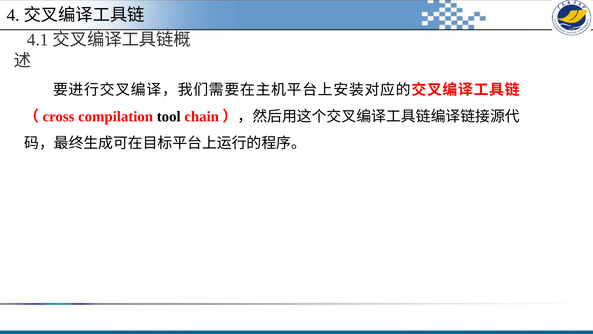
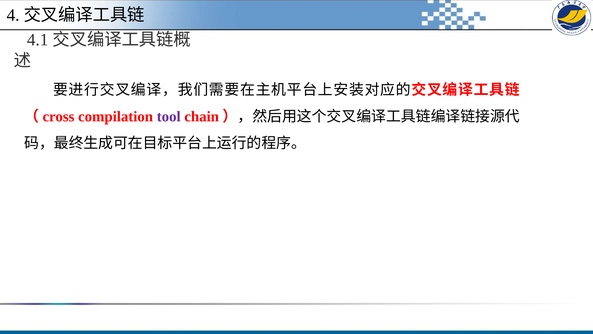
tool colour: black -> purple (169, 116)
